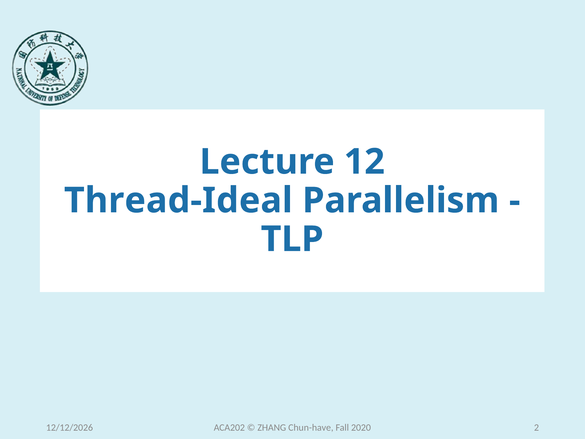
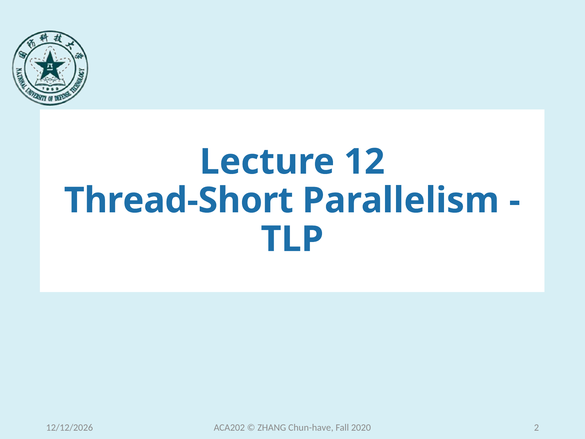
Thread-Ideal: Thread-Ideal -> Thread-Short (179, 200)
